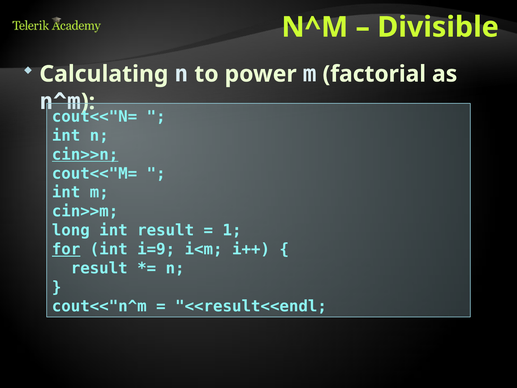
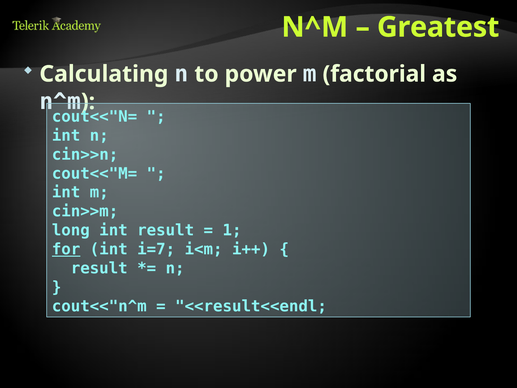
Divisible: Divisible -> Greatest (438, 27)
cin>>n underline: present -> none (85, 154)
i=9: i=9 -> i=7 (156, 249)
